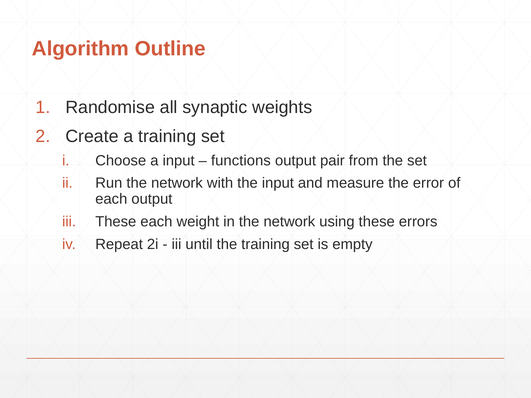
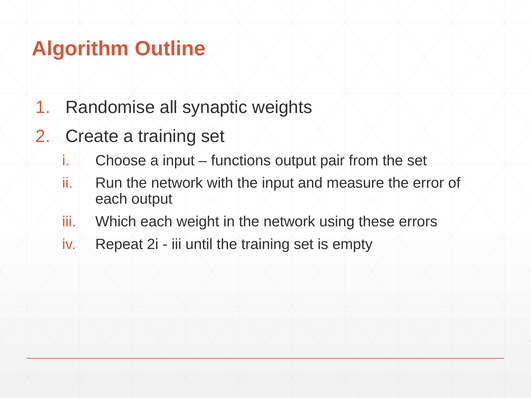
iii These: These -> Which (116, 222)
